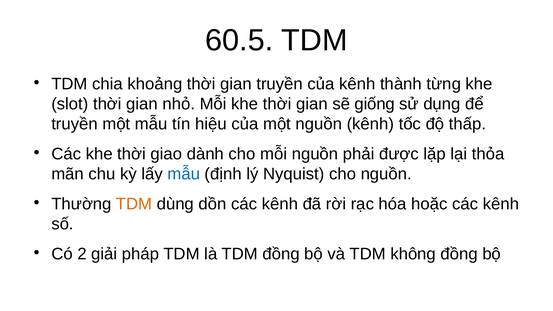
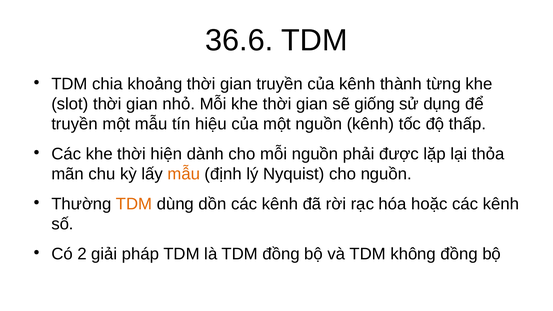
60.5: 60.5 -> 36.6 (239, 41)
giao: giao -> hiện (166, 154)
mẫu colour: blue -> orange (184, 174)
